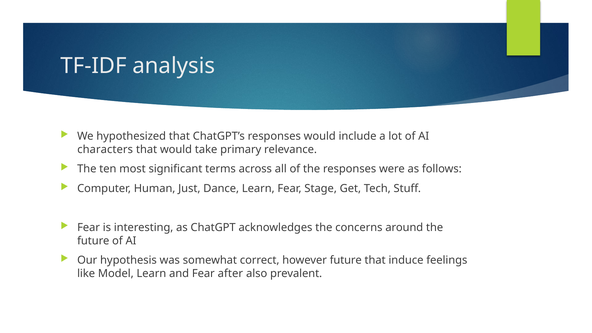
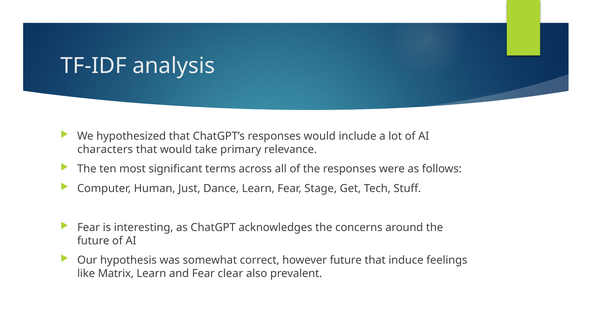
Model: Model -> Matrix (116, 273)
after: after -> clear (230, 273)
